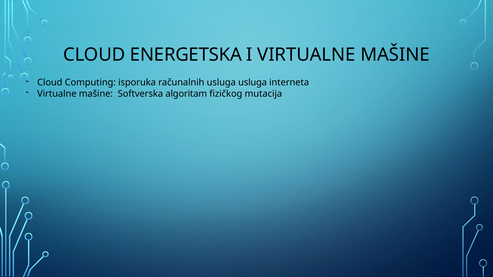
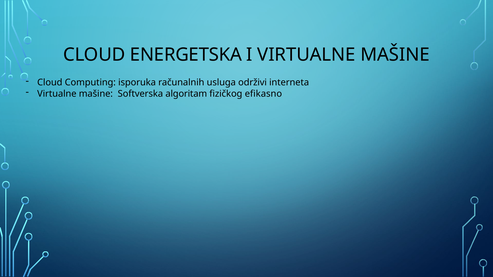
usluga usluga: usluga -> održivi (253, 83)
mutacija: mutacija -> efikasno (263, 94)
